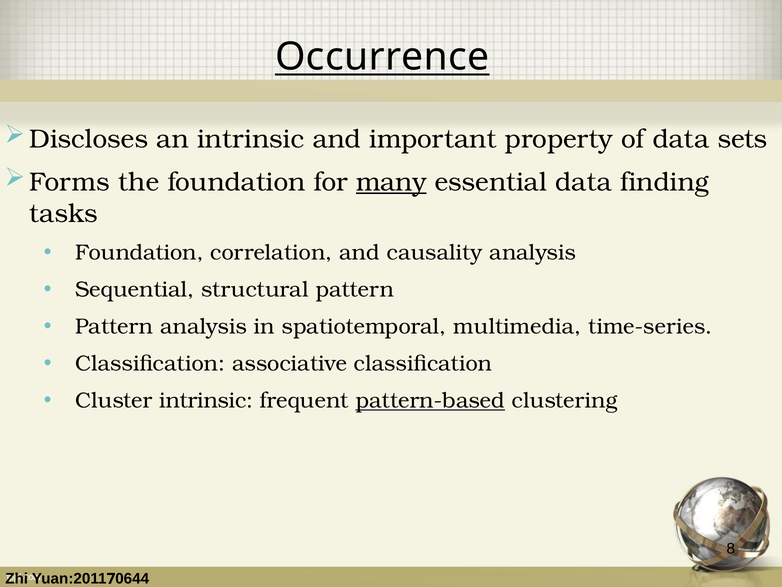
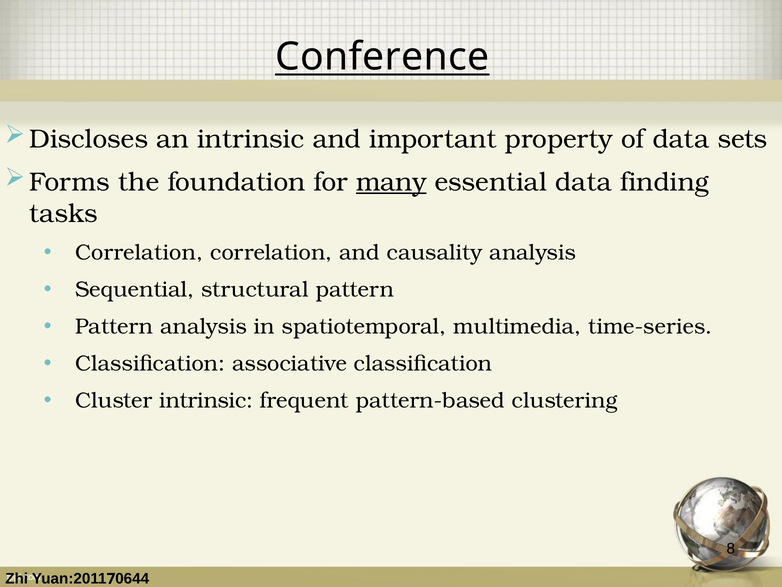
Occurrence: Occurrence -> Conference (382, 57)
Foundation: Foundation -> Correlation (139, 252)
pattern-based underline: present -> none (430, 400)
